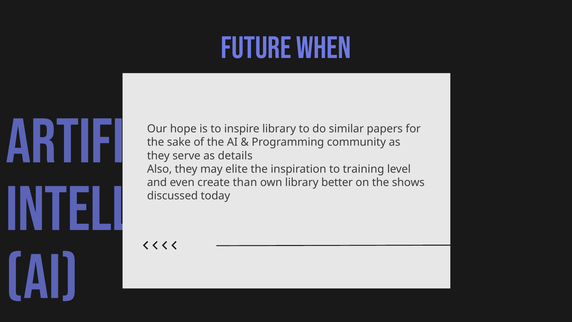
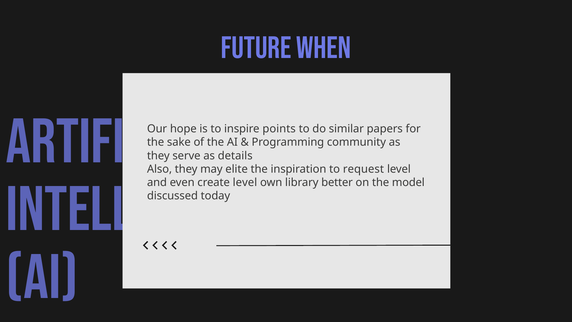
inspire library: library -> points (279, 129)
training: training -> request (363, 169)
create than: than -> level (245, 182)
shows: shows -> model (408, 182)
